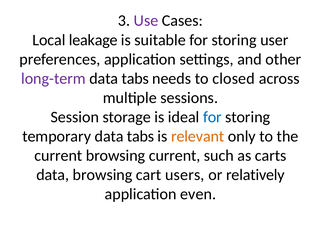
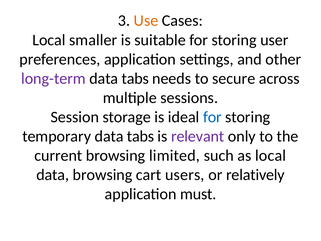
Use colour: purple -> orange (146, 21)
leakage: leakage -> smaller (93, 40)
closed: closed -> secure (234, 78)
relevant colour: orange -> purple (198, 136)
browsing current: current -> limited (175, 155)
as carts: carts -> local (271, 155)
even: even -> must (198, 194)
